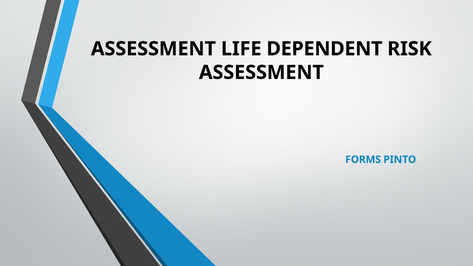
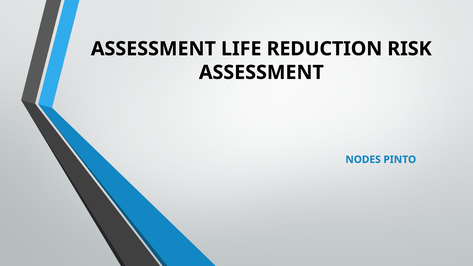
DEPENDENT: DEPENDENT -> REDUCTION (324, 49)
FORMS: FORMS -> NODES (363, 160)
